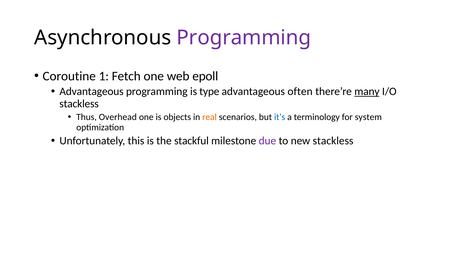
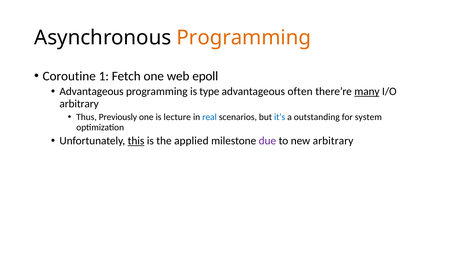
Programming colour: purple -> orange (244, 38)
stackless: stackless -> arbitrary (79, 104)
Overhead: Overhead -> Previously (118, 117)
objects: objects -> lecture (177, 117)
real colour: orange -> blue (210, 117)
terminology: terminology -> outstanding (317, 117)
this underline: none -> present (136, 140)
stackful: stackful -> applied (191, 140)
new stackless: stackless -> arbitrary (333, 140)
